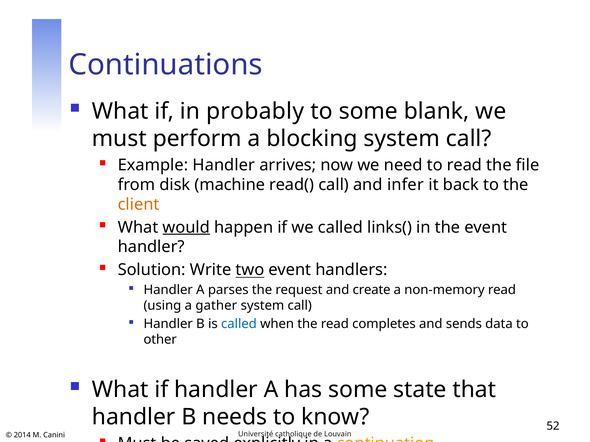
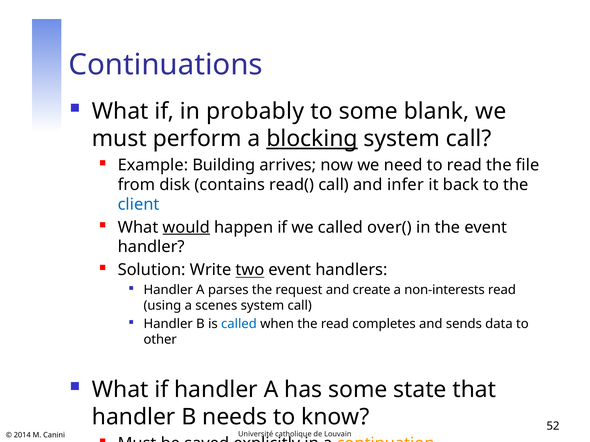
blocking underline: none -> present (312, 139)
Example Handler: Handler -> Building (224, 165)
machine: machine -> contains (230, 185)
client colour: orange -> blue (139, 205)
links(: links( -> over( (390, 228)
non-memory: non-memory -> non-interests (445, 290)
gather: gather -> scenes (216, 306)
